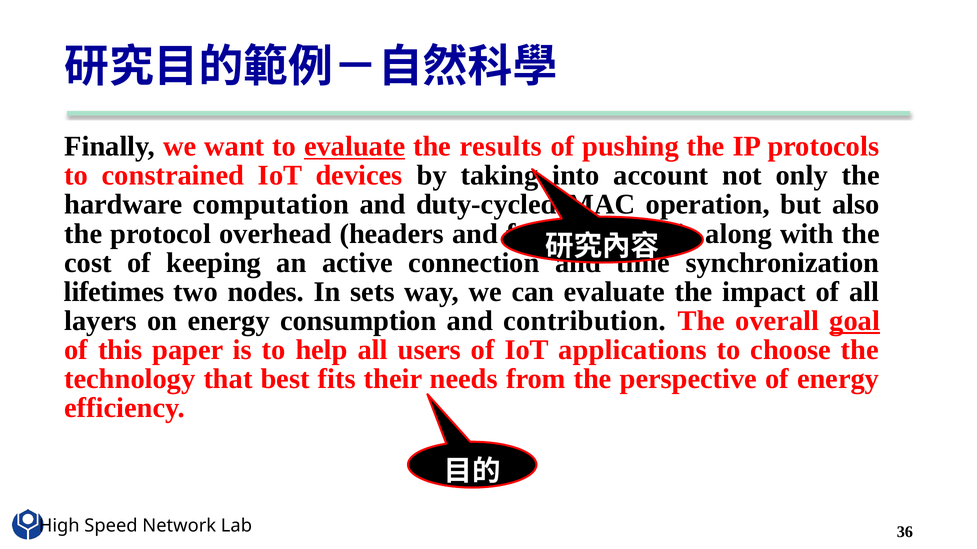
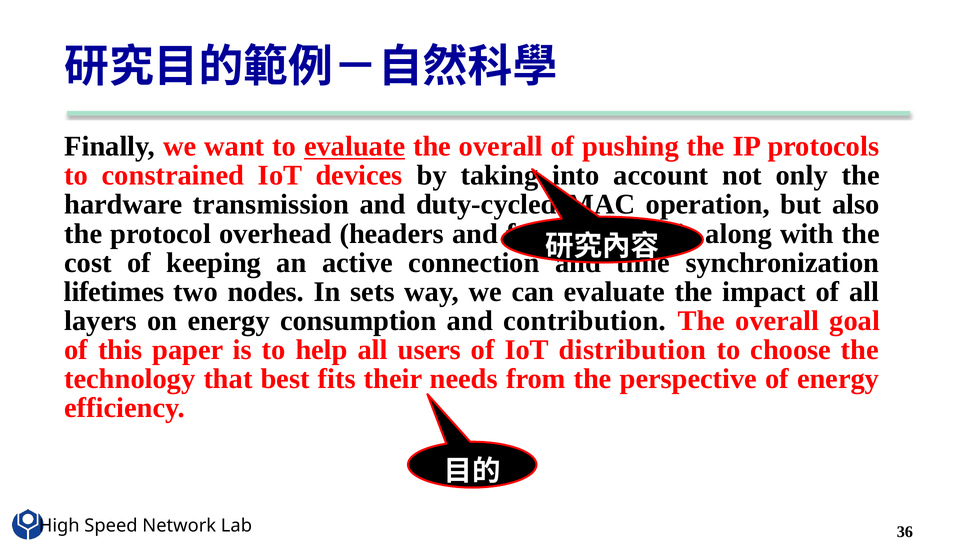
results: results -> overall (501, 147)
computation: computation -> transmission (271, 205)
goal underline: present -> none (855, 321)
applications: applications -> distribution (632, 350)
